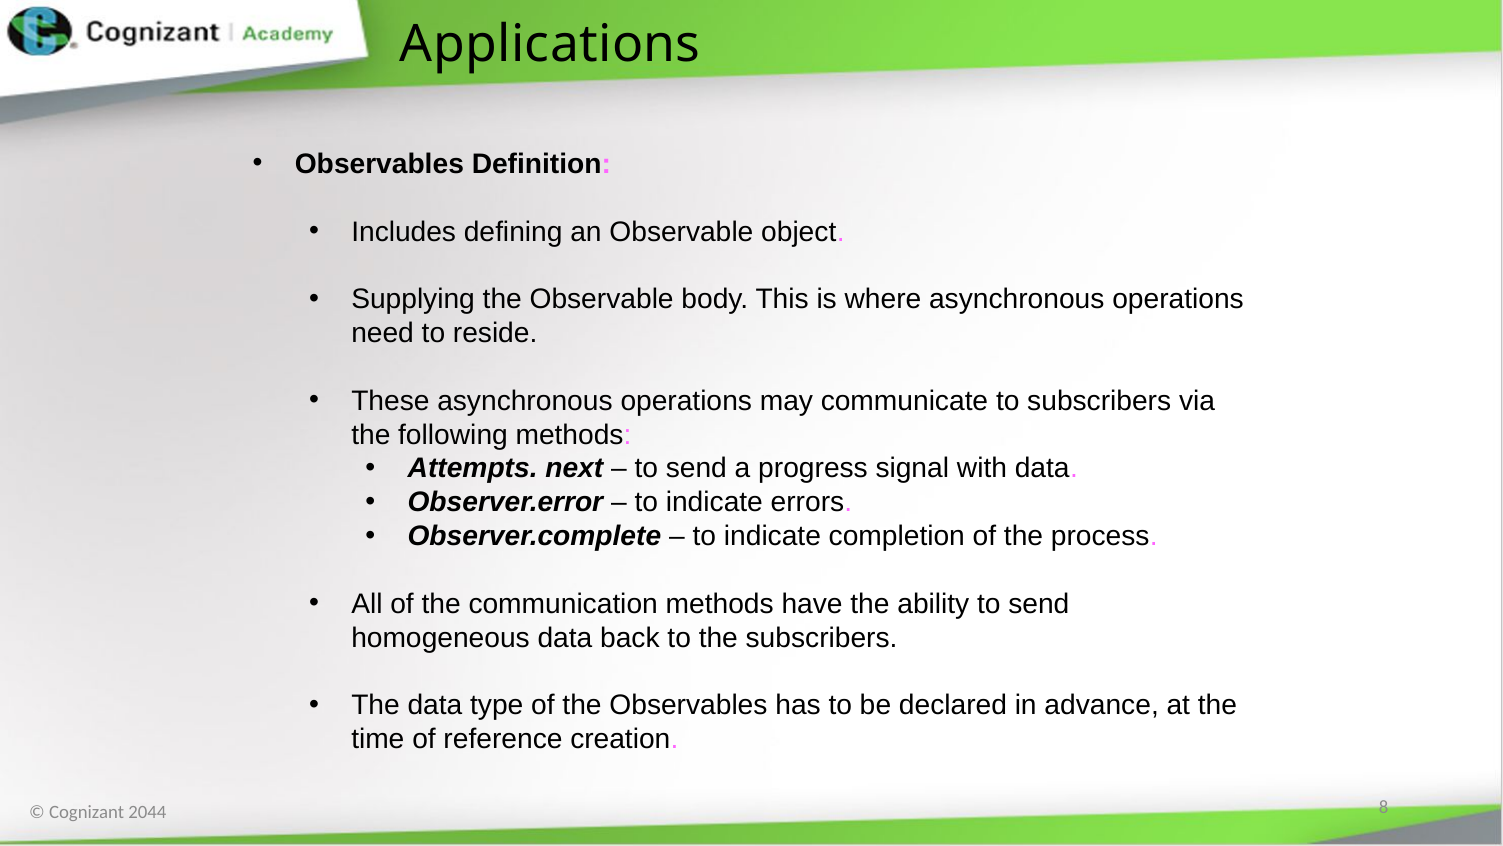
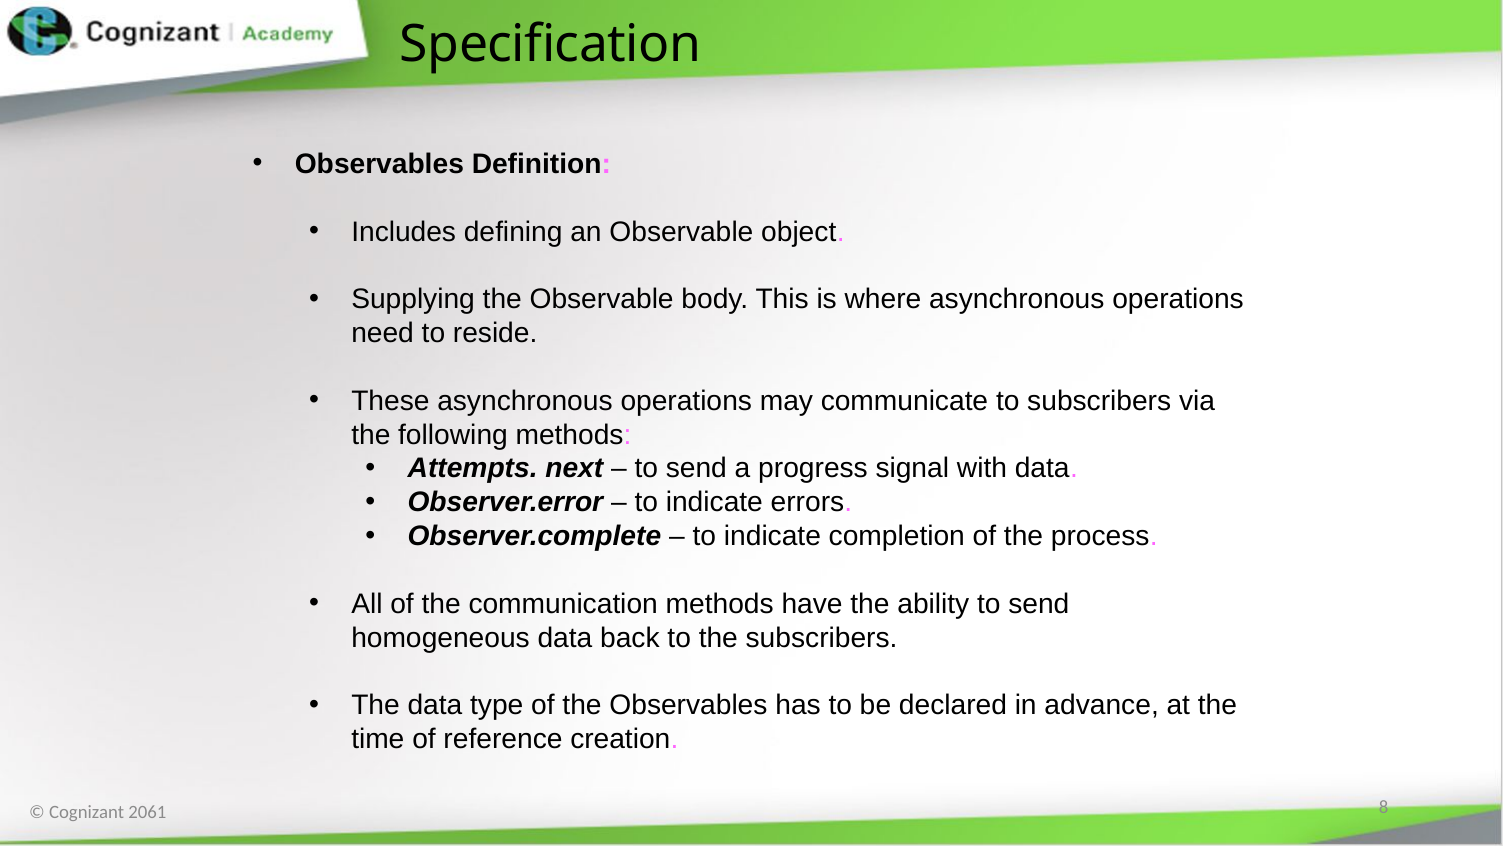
Applications: Applications -> Specification (551, 45)
2044: 2044 -> 2061 (147, 812)
